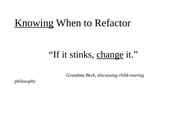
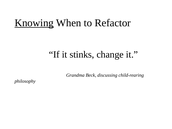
change underline: present -> none (110, 55)
